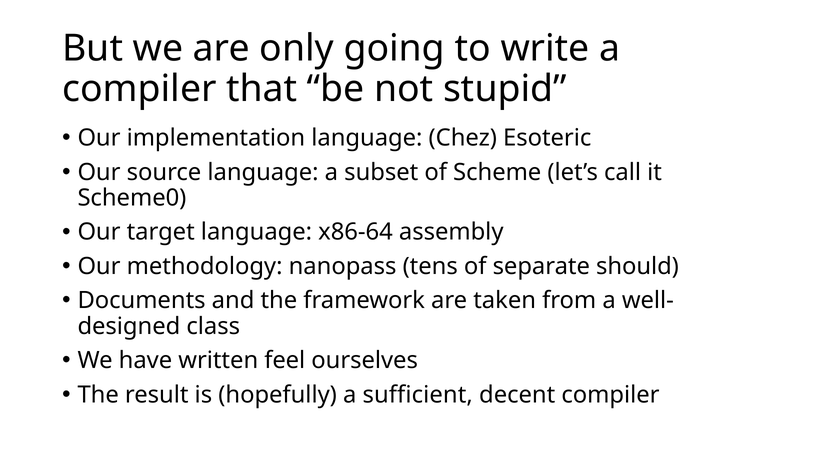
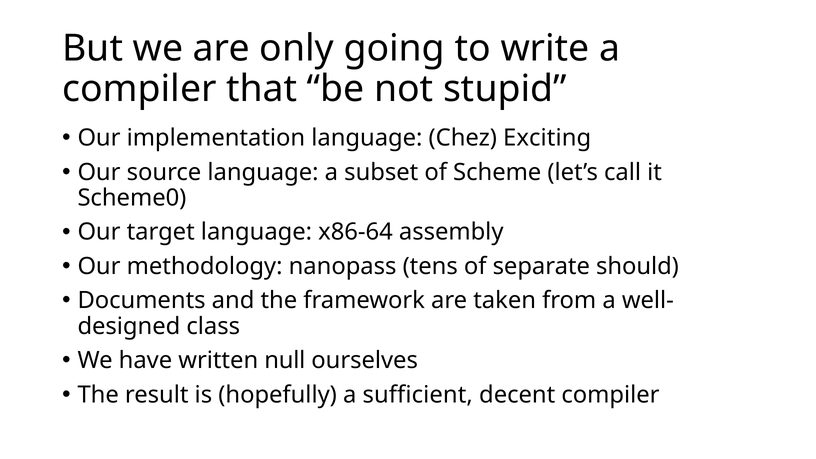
Esoteric: Esoteric -> Exciting (547, 138)
feel: feel -> null (285, 360)
